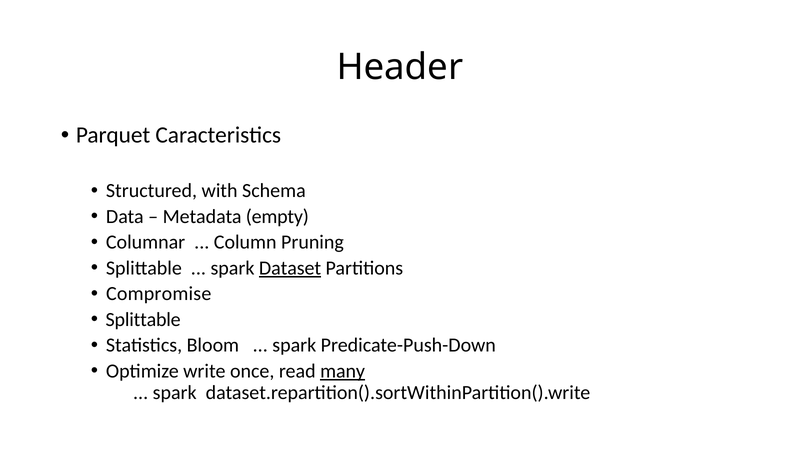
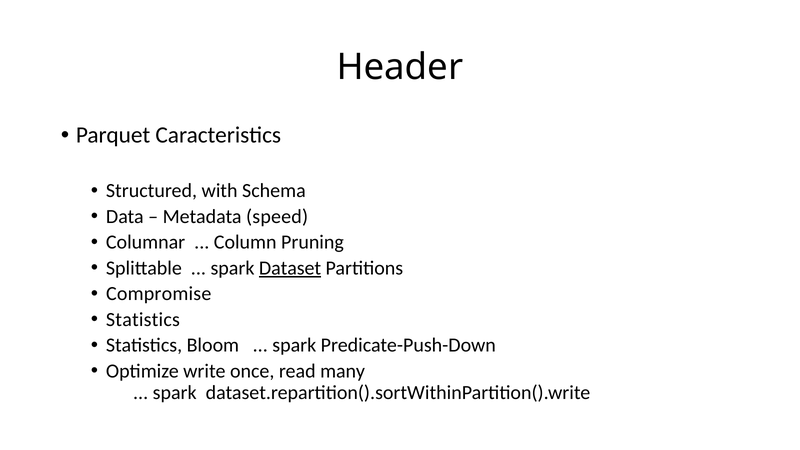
empty: empty -> speed (277, 217)
Splittable: Splittable -> Statistics (143, 320)
many underline: present -> none (343, 371)
